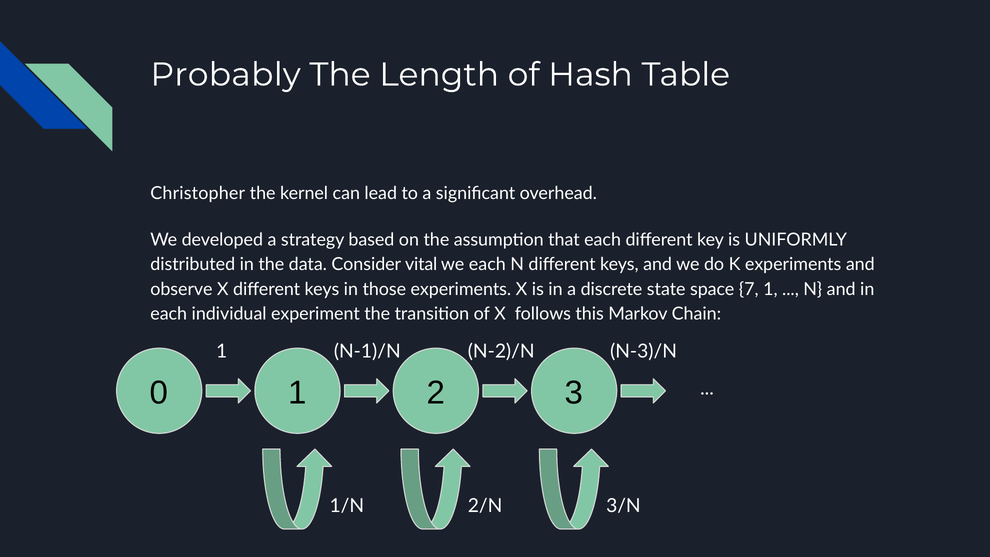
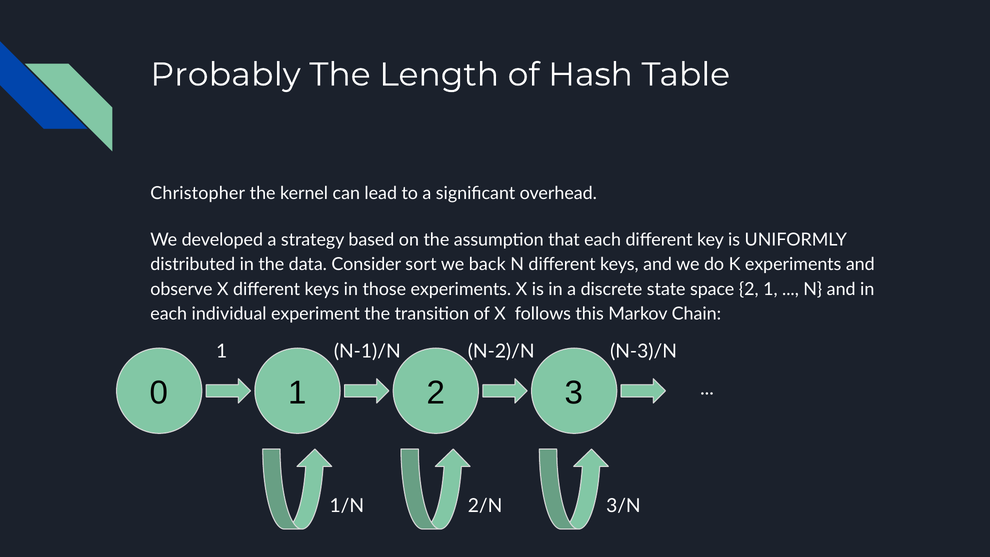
vital: vital -> sort (421, 264)
we each: each -> back (487, 264)
space 7: 7 -> 2 (749, 289)
